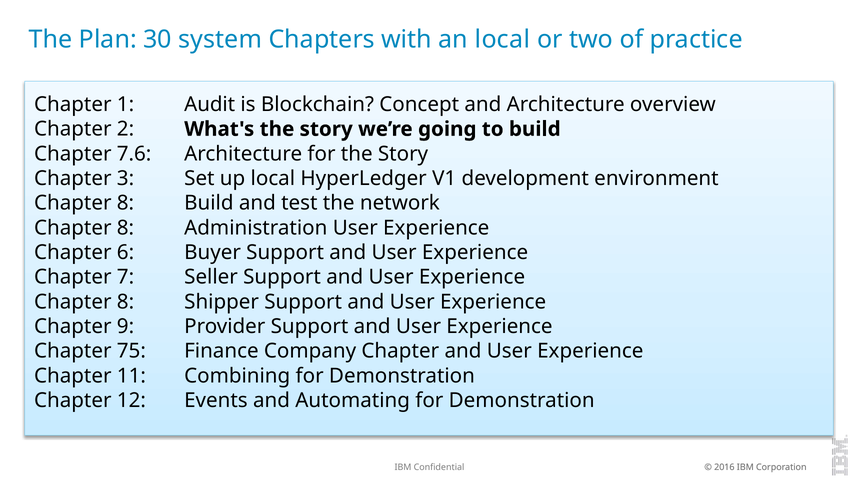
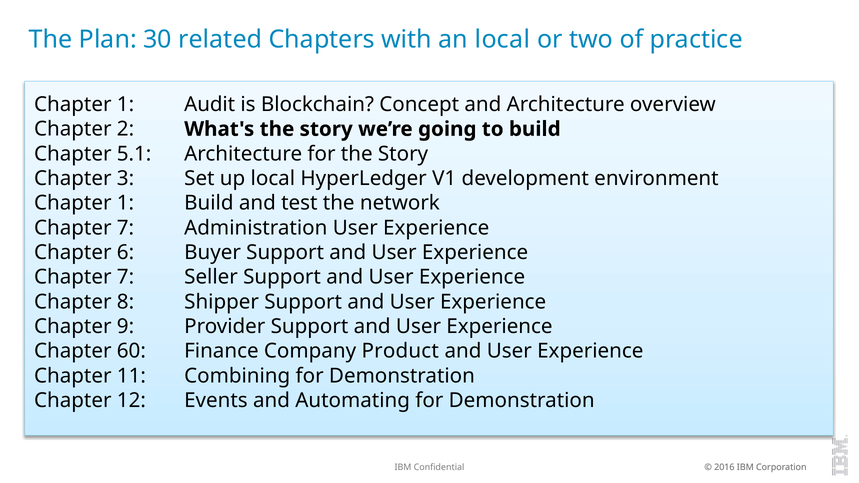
system: system -> related (220, 39)
7.6: 7.6 -> 5.1 (134, 154)
8: 8 -> 1 (125, 203)
8: 8 -> 7 (125, 228)
75: 75 -> 60 (131, 351)
Company Chapter: Chapter -> Product (400, 351)
